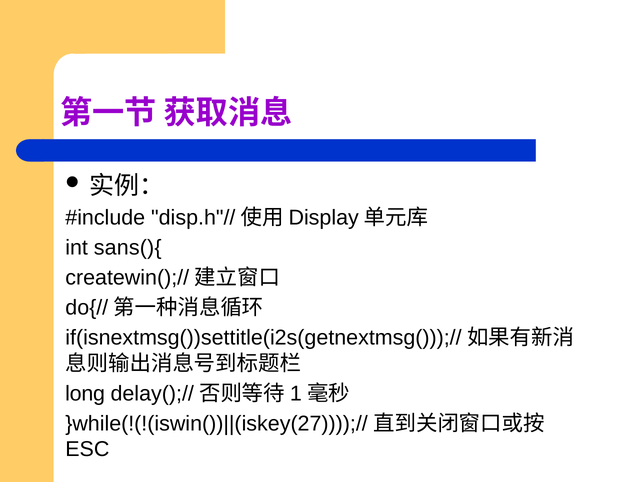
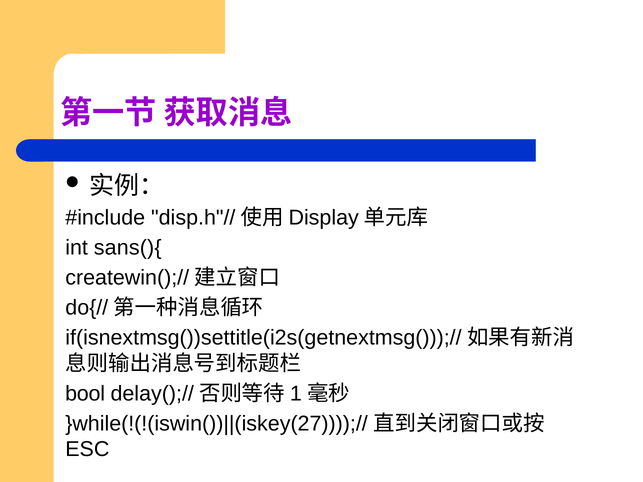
long: long -> bool (85, 394)
